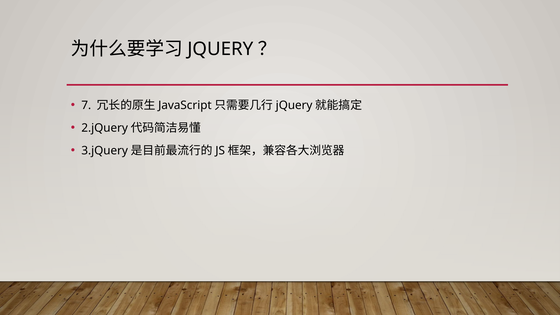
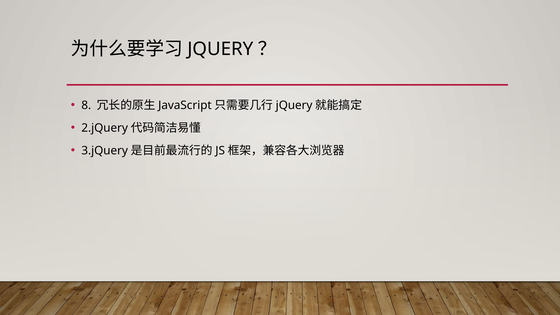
7: 7 -> 8 (86, 105)
